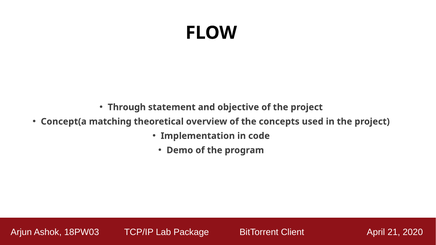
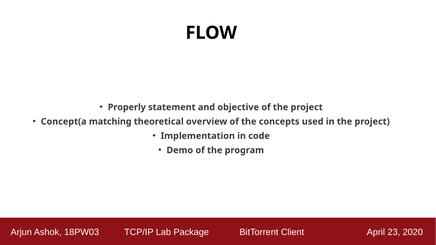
Through: Through -> Properly (127, 107)
21: 21 -> 23 (394, 232)
